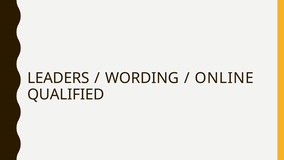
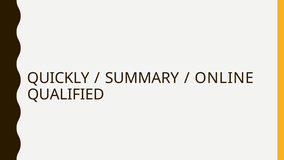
LEADERS: LEADERS -> QUICKLY (58, 78)
WORDING: WORDING -> SUMMARY (142, 78)
